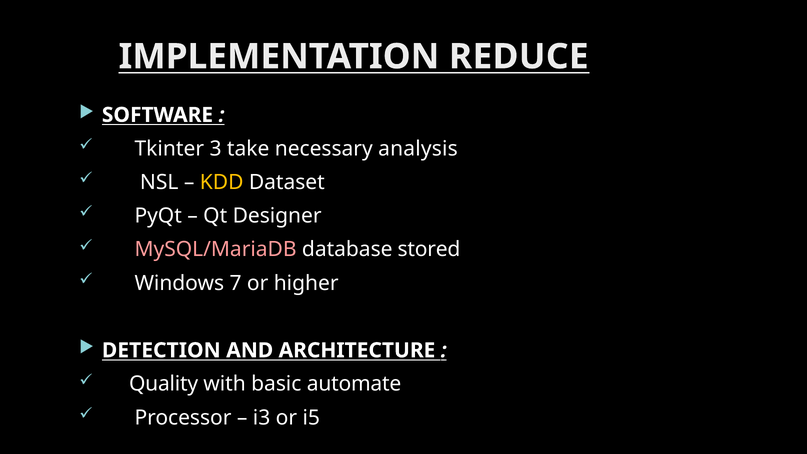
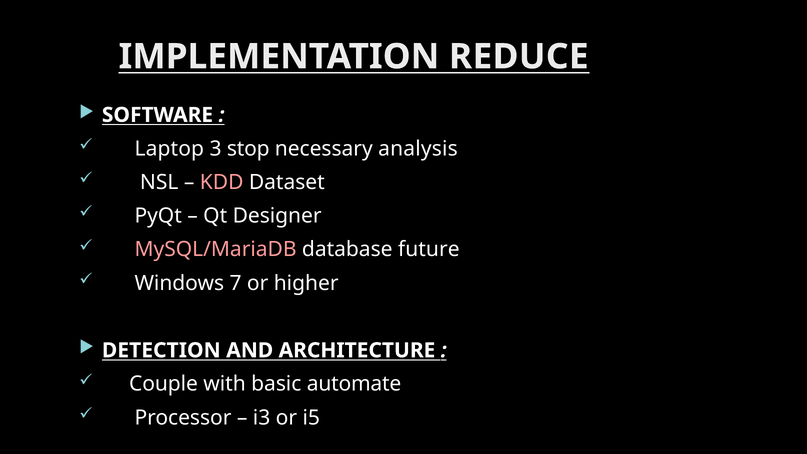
Tkinter: Tkinter -> Laptop (169, 149)
take: take -> stop (248, 149)
KDD colour: yellow -> pink (222, 182)
stored: stored -> future (429, 249)
Quality: Quality -> Couple (163, 384)
